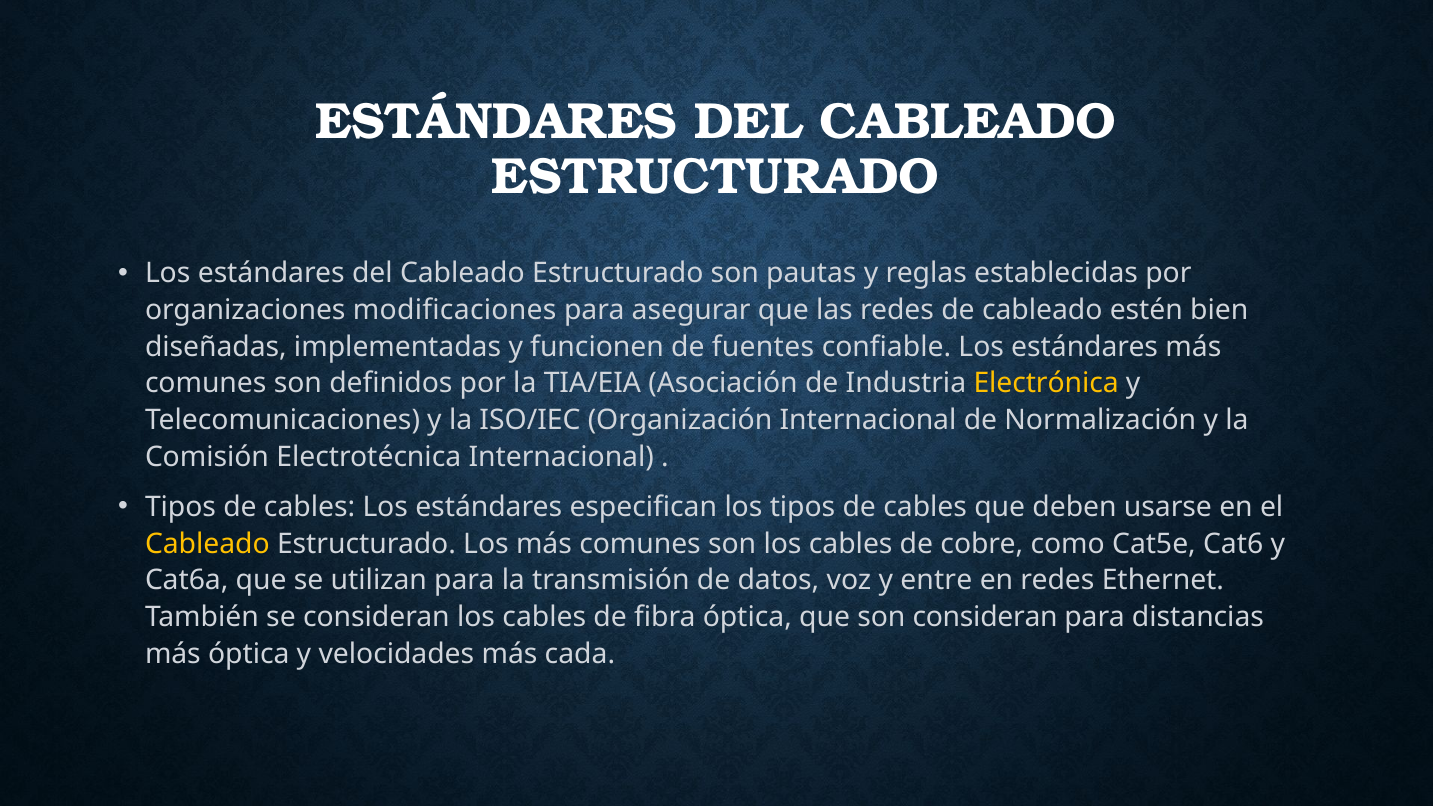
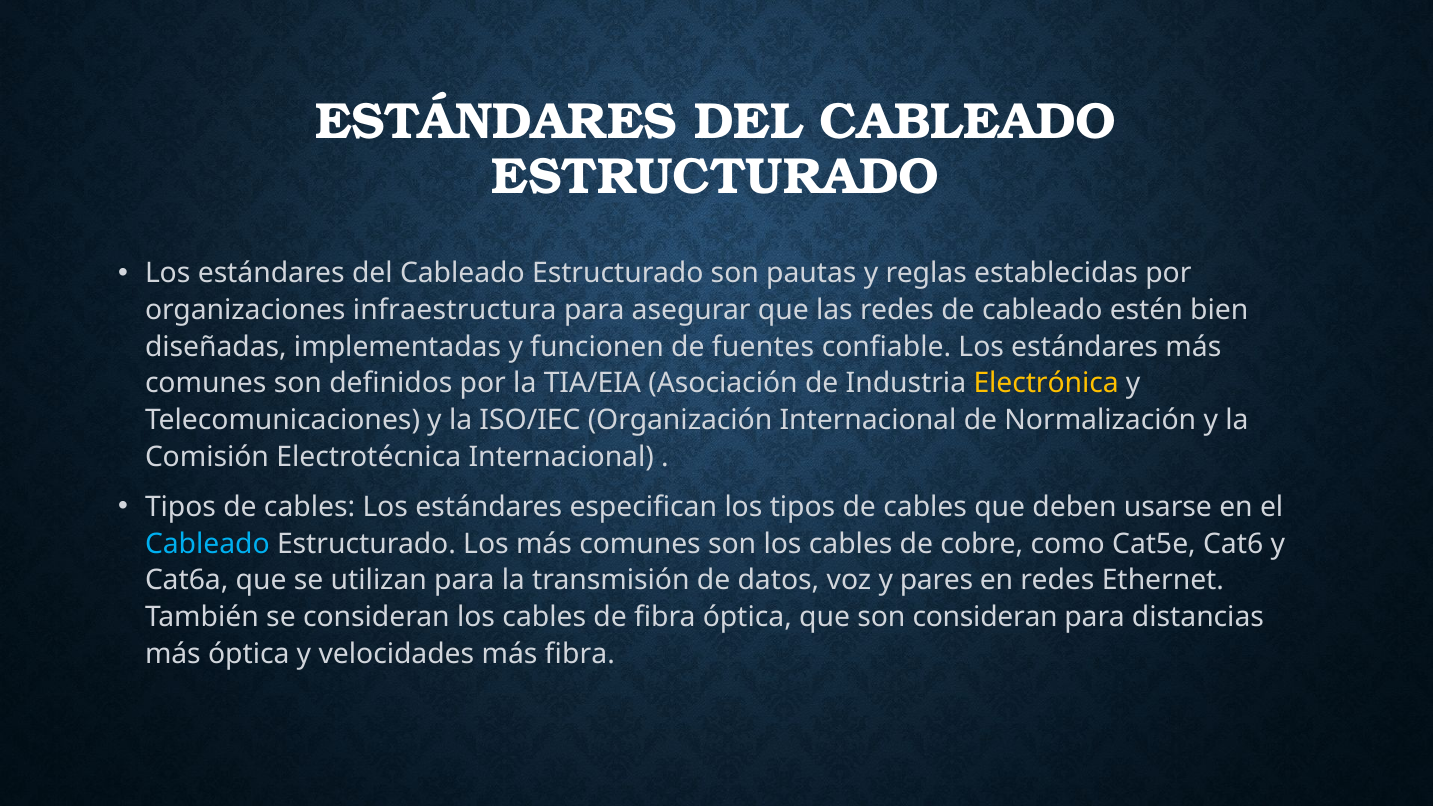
modificaciones: modificaciones -> infraestructura (455, 310)
Cableado colour: yellow -> light blue (207, 544)
entre: entre -> pares (937, 581)
más cada: cada -> fibra (580, 654)
